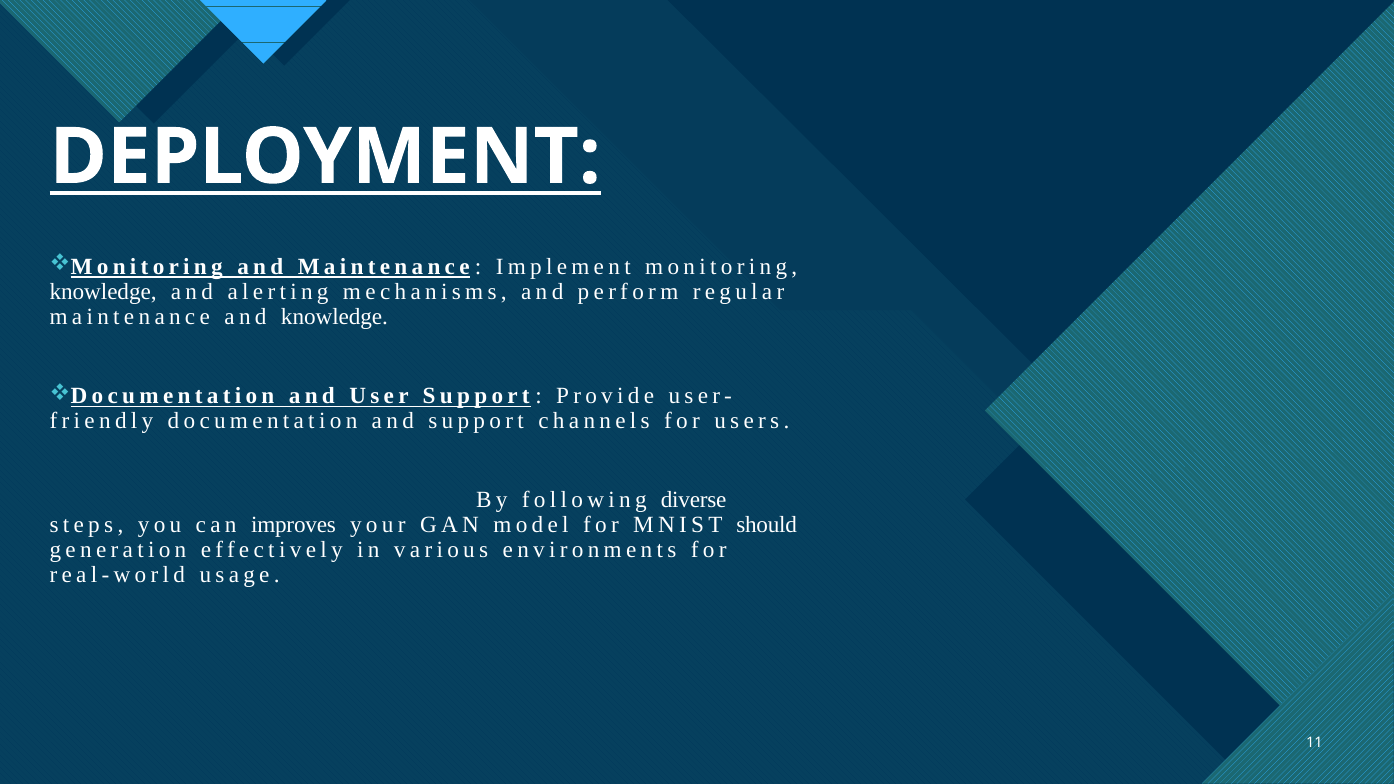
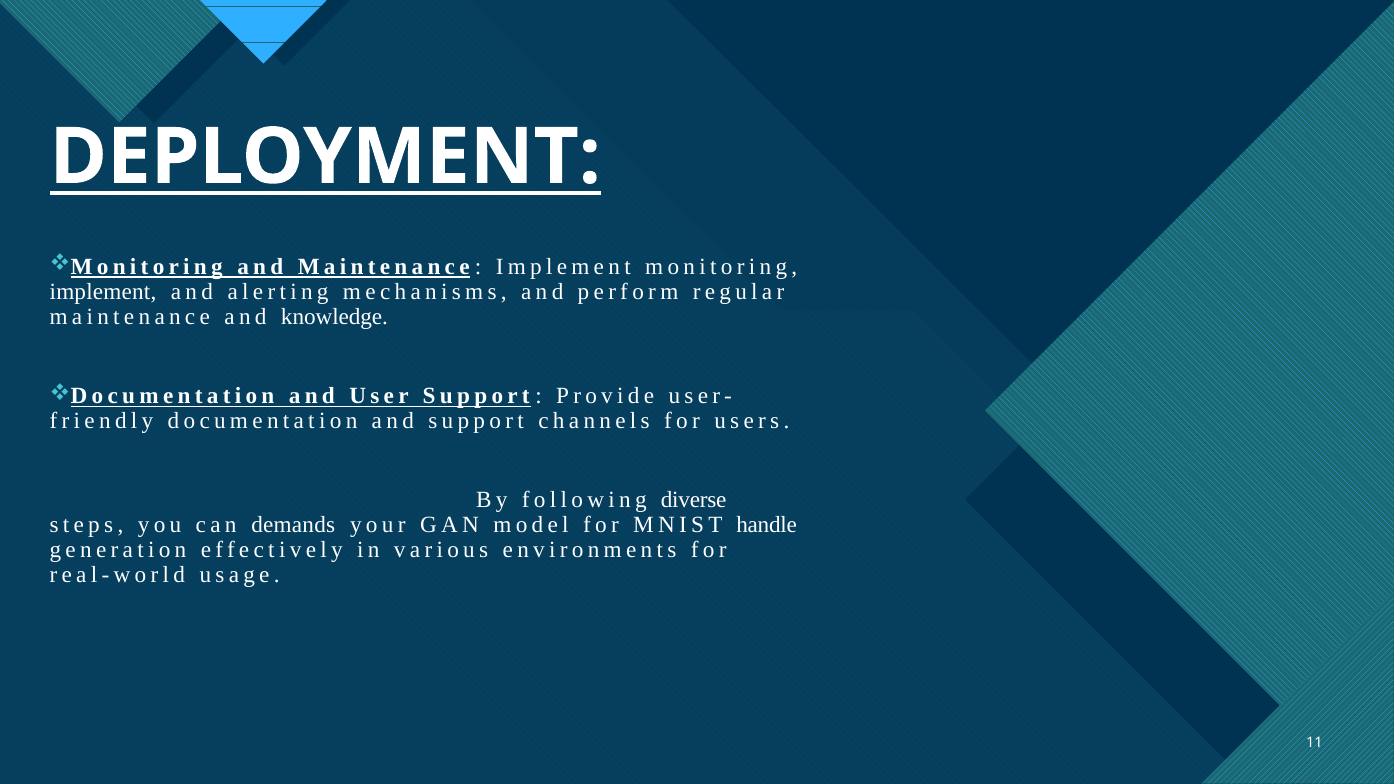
knowledge: knowledge -> implement (103, 292)
improves: improves -> demands (293, 525)
should: should -> handle (767, 525)
